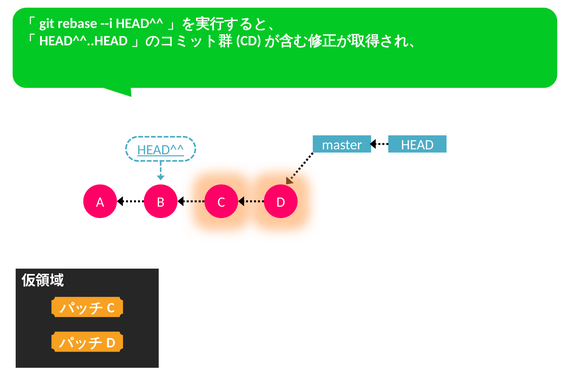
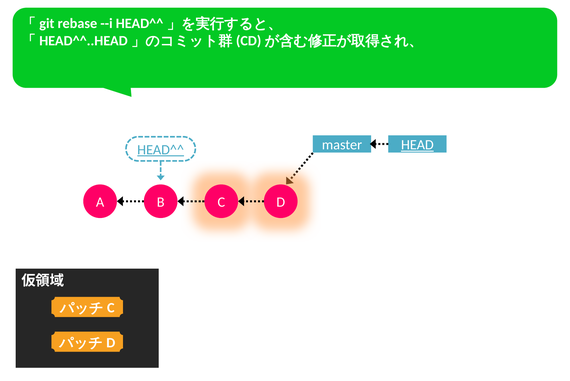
HEAD underline: none -> present (417, 145)
